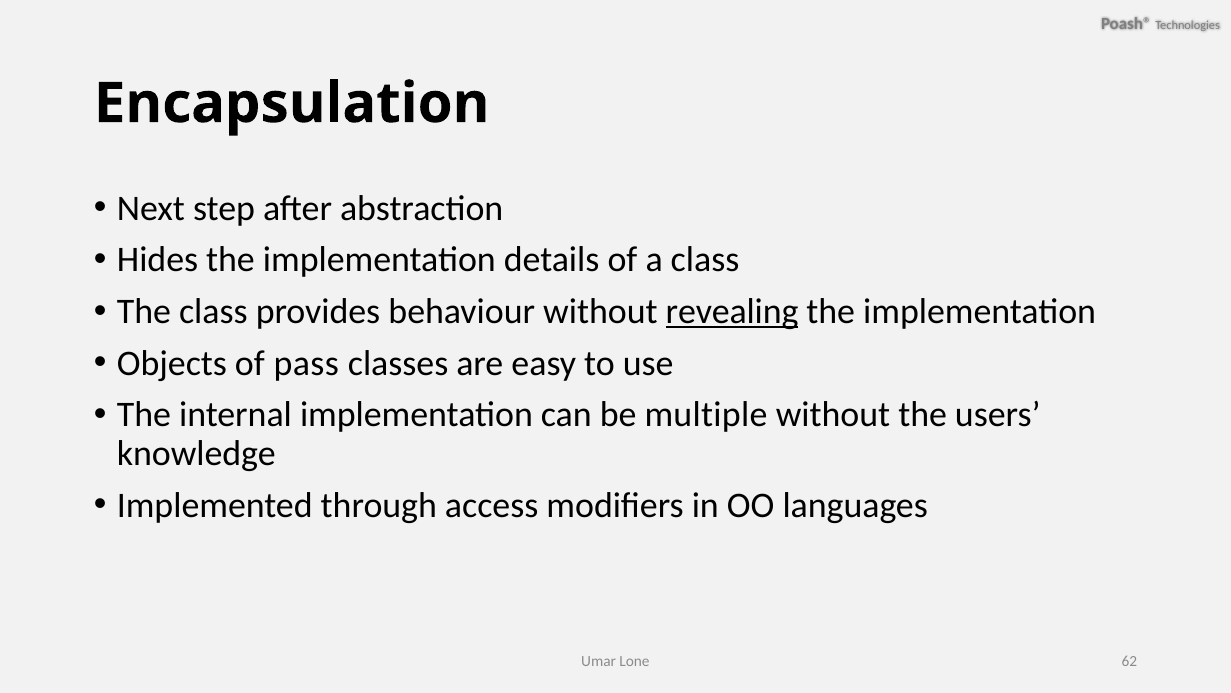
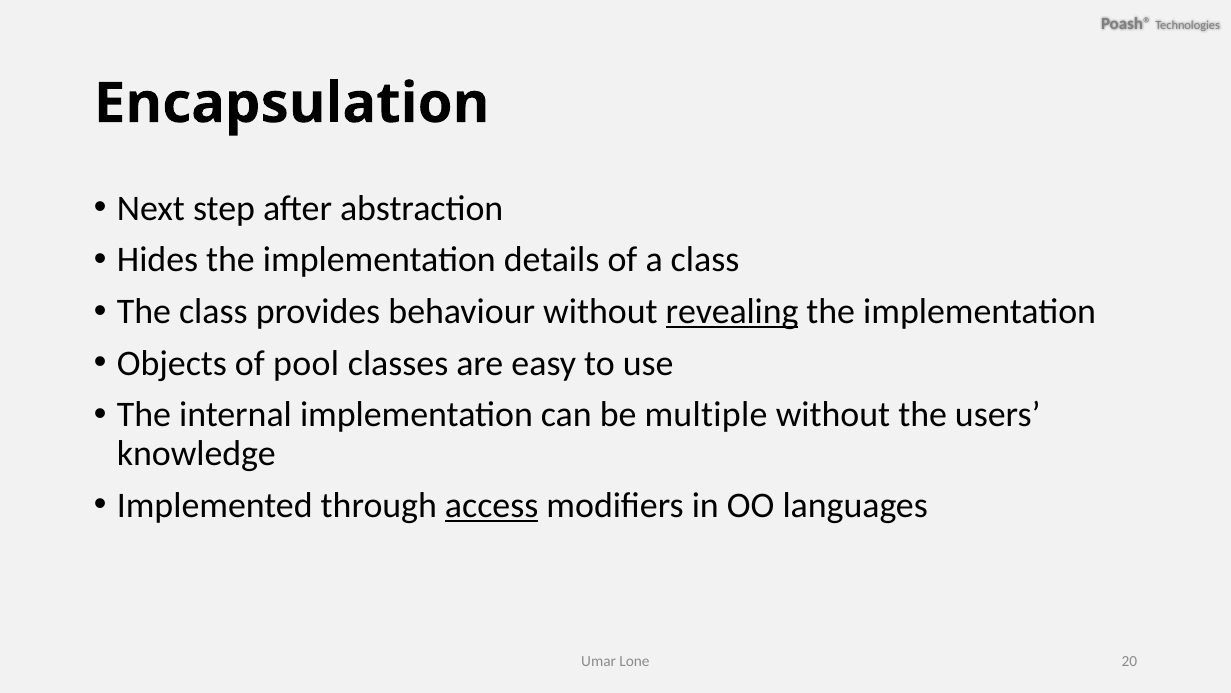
pass: pass -> pool (306, 363)
access underline: none -> present (492, 505)
62: 62 -> 20 (1129, 661)
